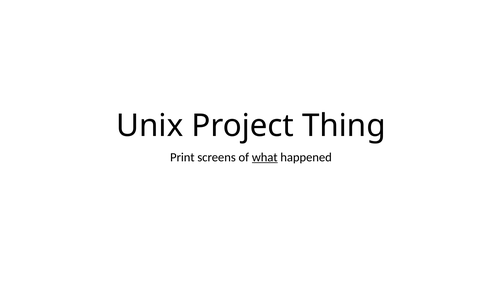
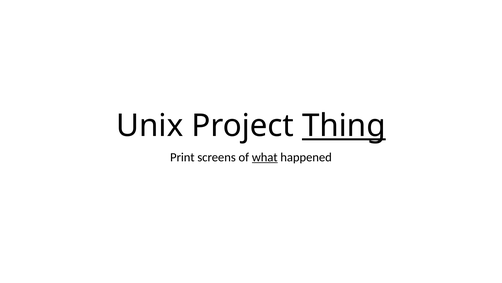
Thing underline: none -> present (344, 125)
